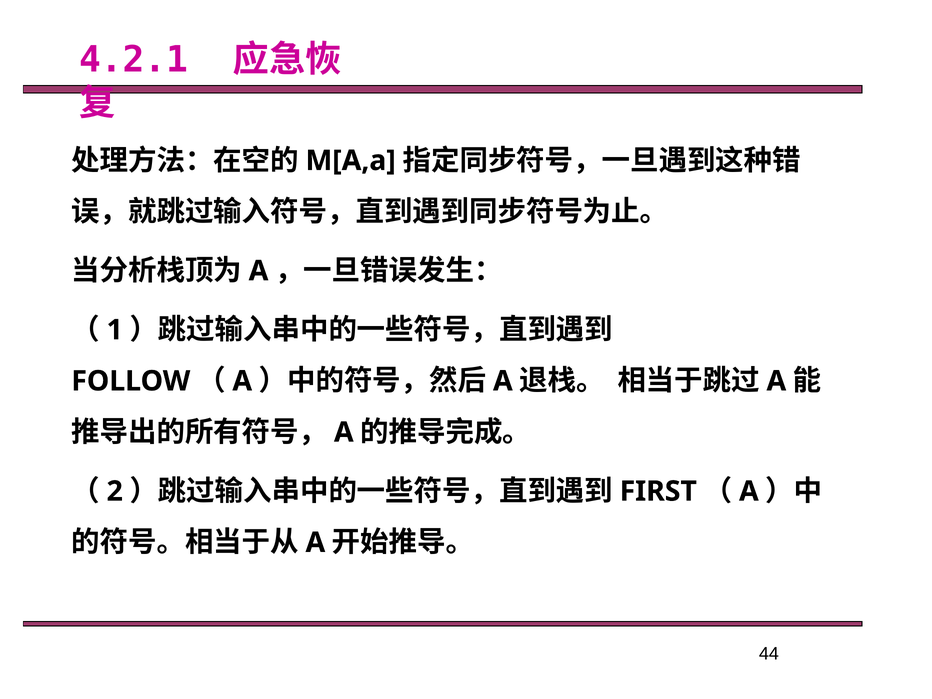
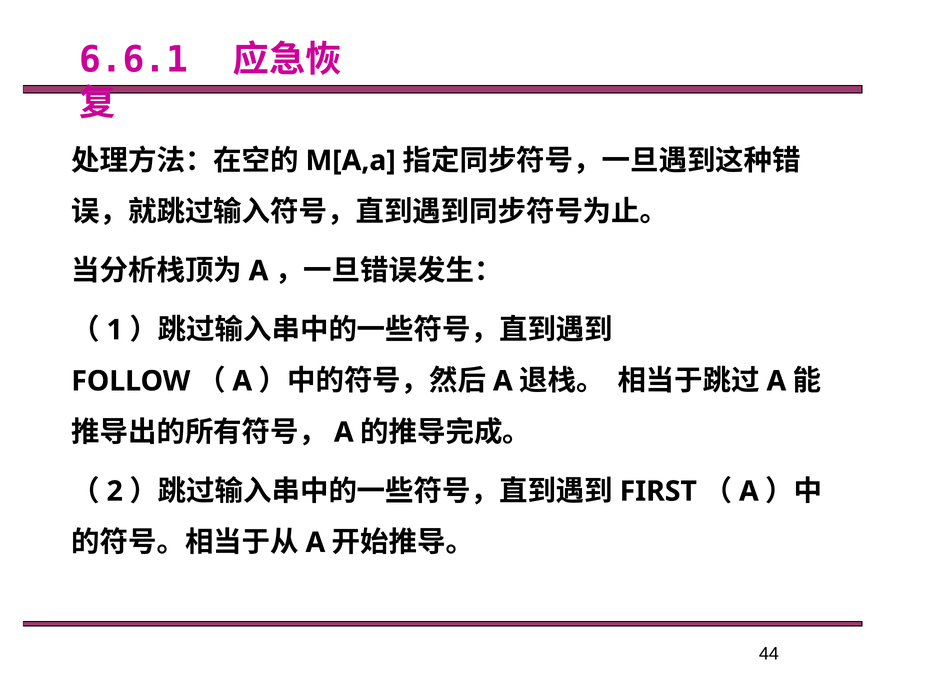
4.2.1: 4.2.1 -> 6.6.1 (134, 60)
